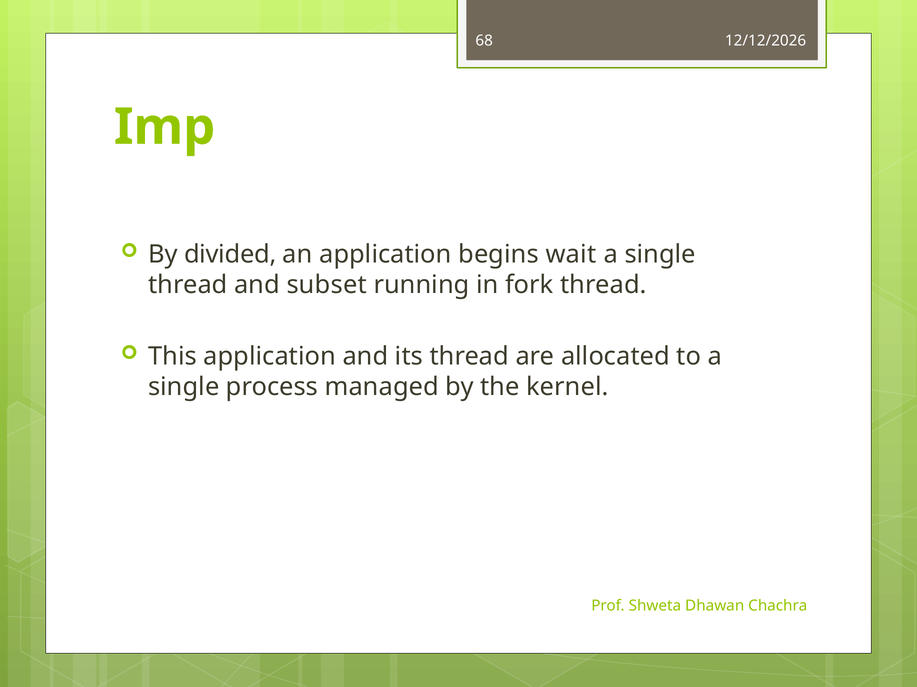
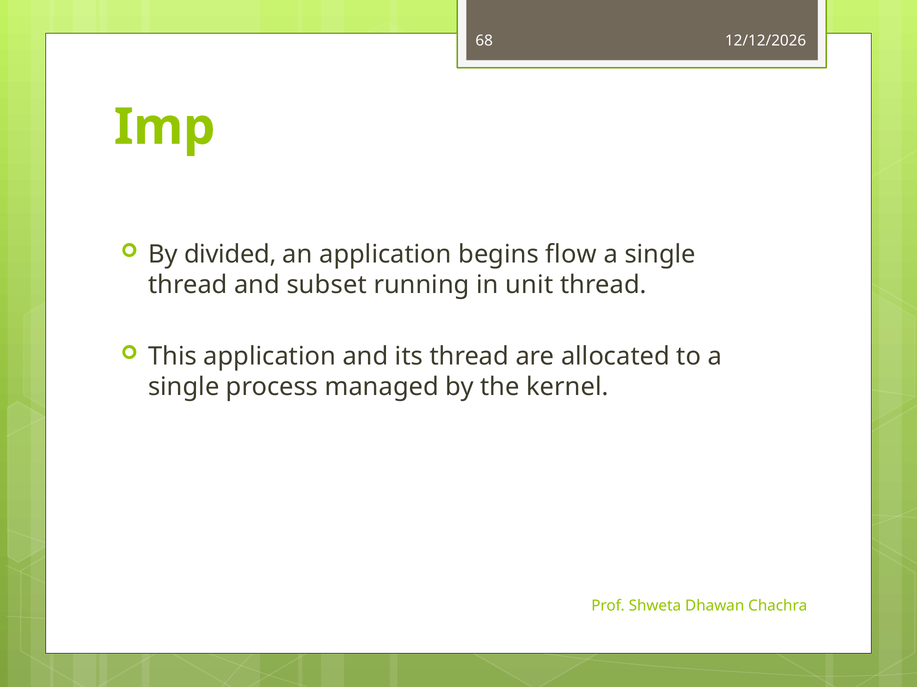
wait: wait -> flow (571, 255)
fork: fork -> unit (529, 285)
